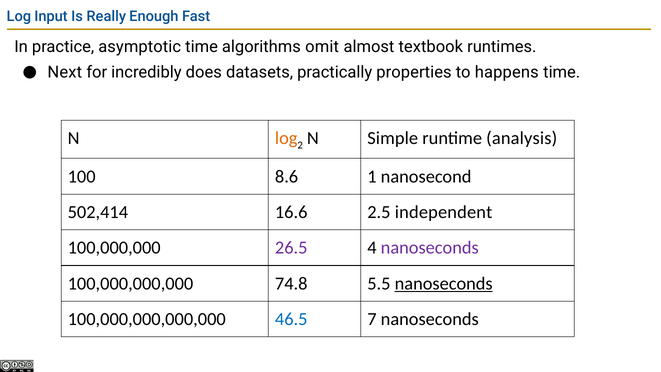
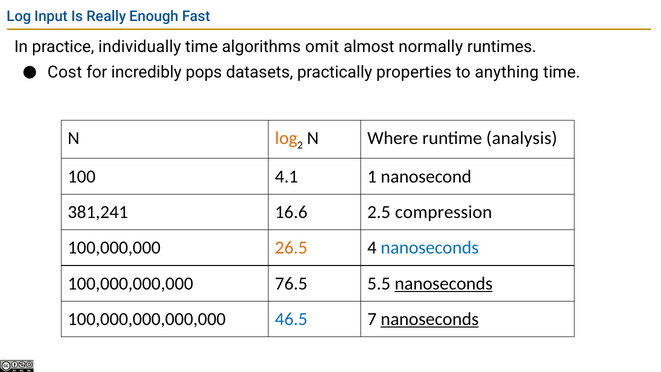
asymptotic: asymptotic -> individually (140, 47)
textbook: textbook -> normally (431, 47)
Next: Next -> Cost (65, 72)
does: does -> pops (204, 72)
happens: happens -> anything (507, 72)
Simple: Simple -> Where (393, 138)
8.6: 8.6 -> 4.1 (287, 176)
502,414: 502,414 -> 381,241 (98, 212)
independent: independent -> compression (444, 212)
26.5 colour: purple -> orange (291, 248)
nanoseconds colour: purple -> blue (430, 248)
74.8: 74.8 -> 76.5 (291, 283)
nanoseconds underline: none -> present (430, 319)
